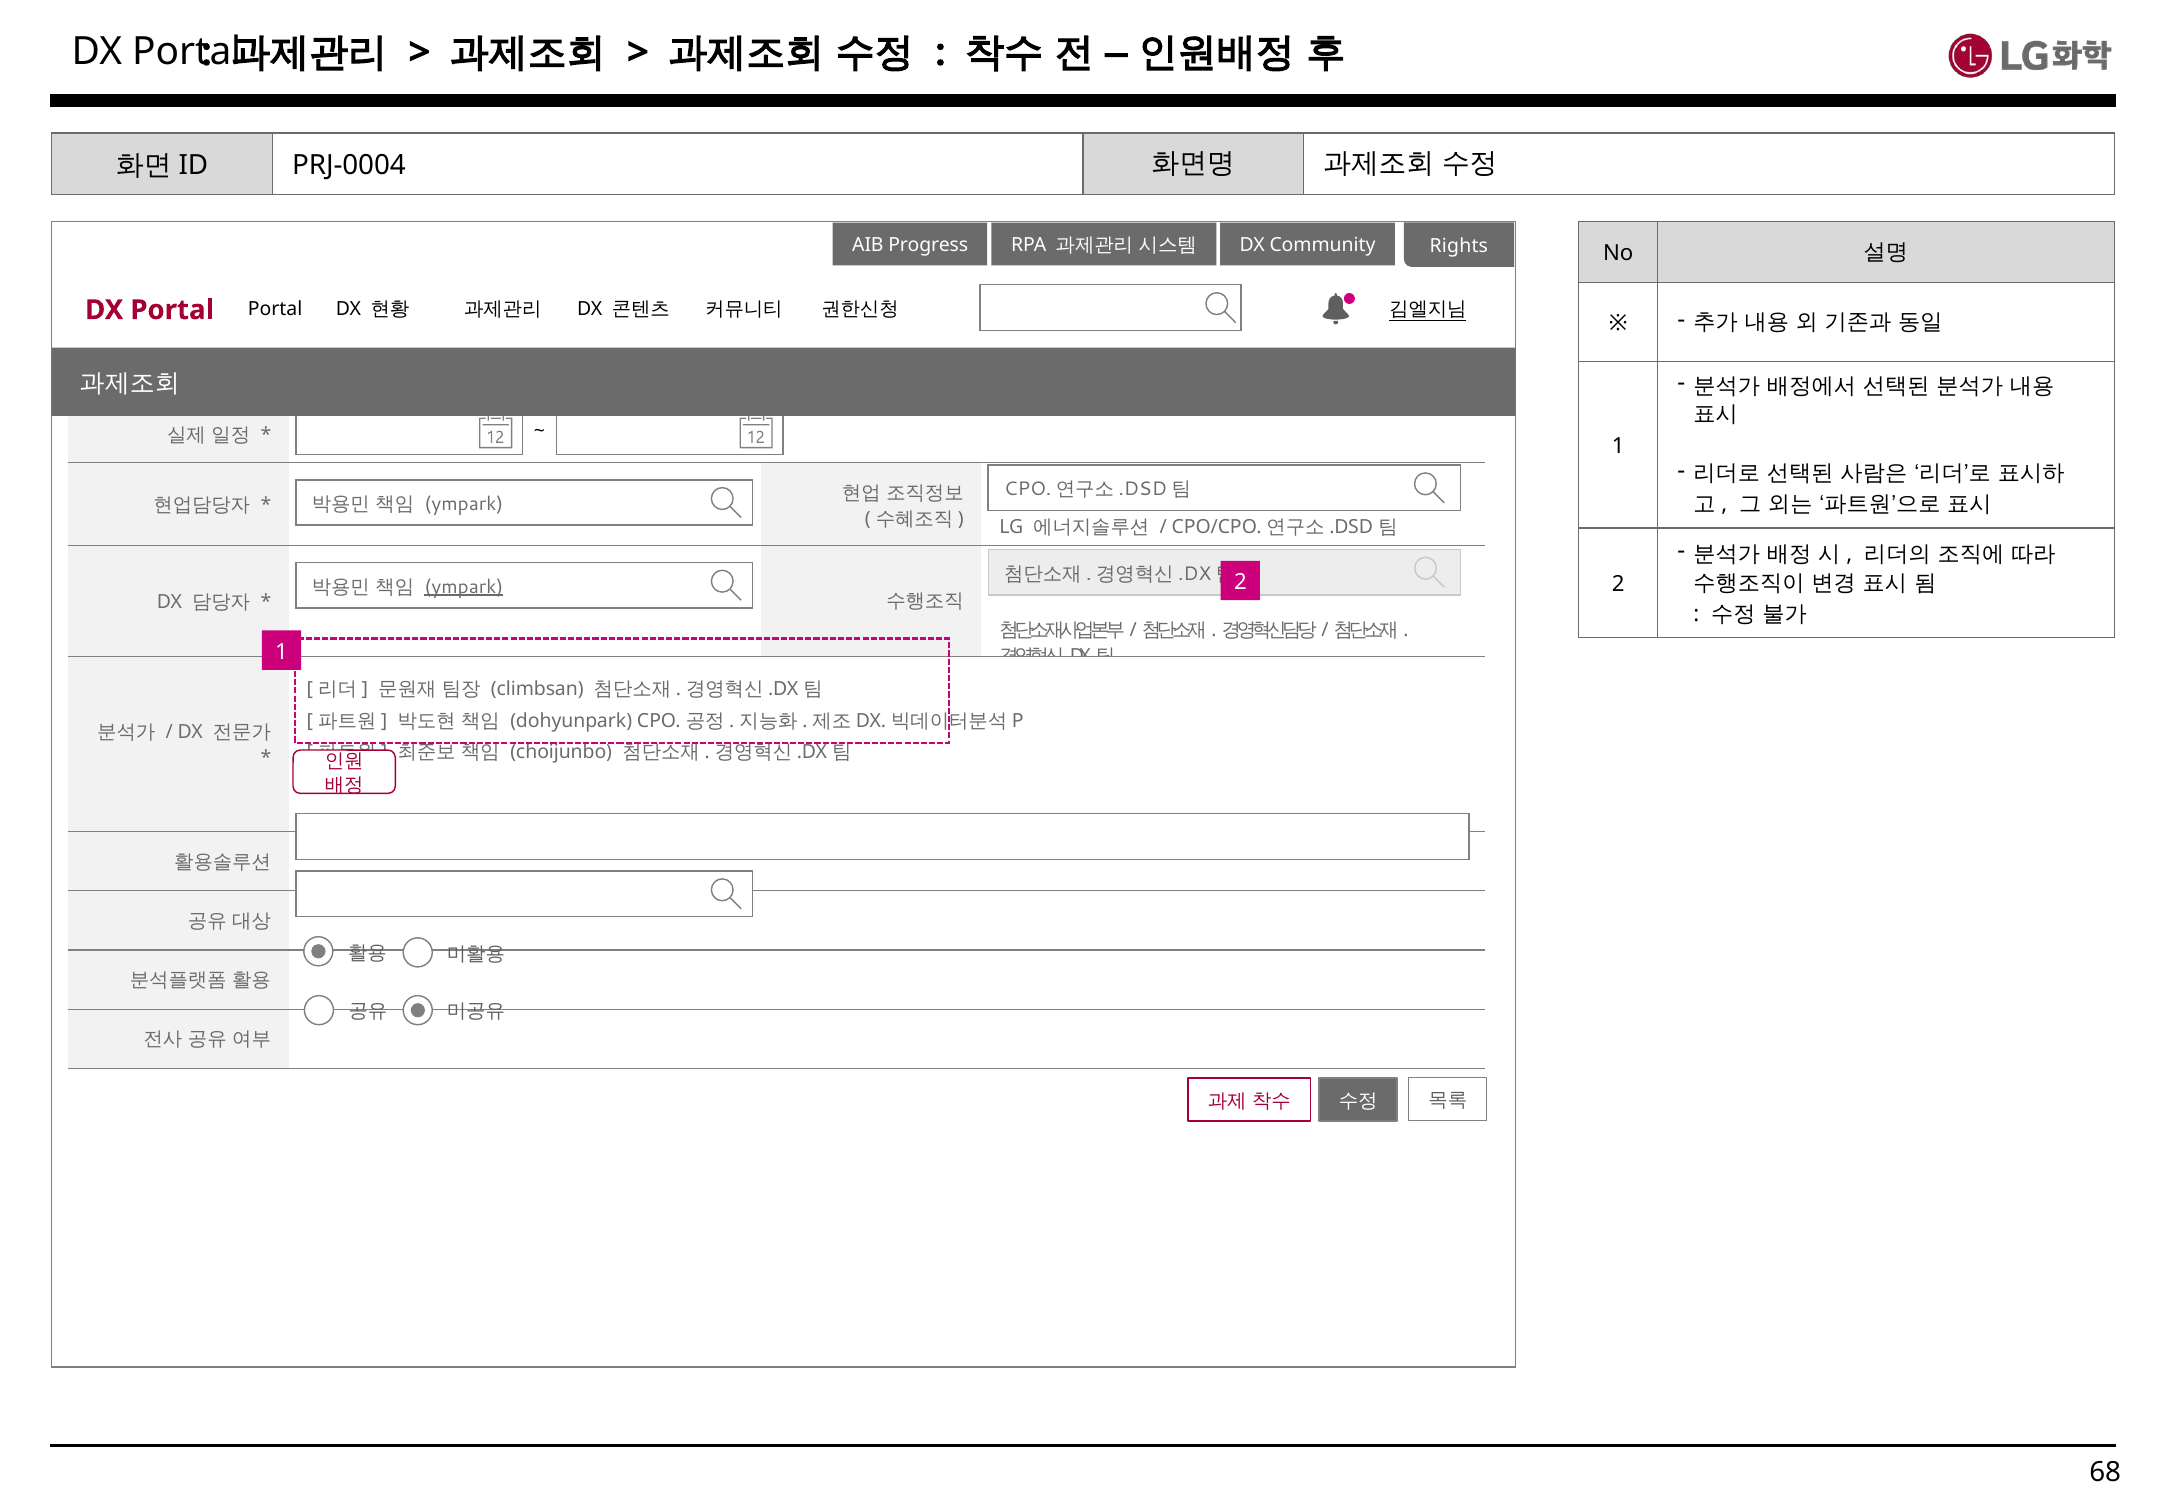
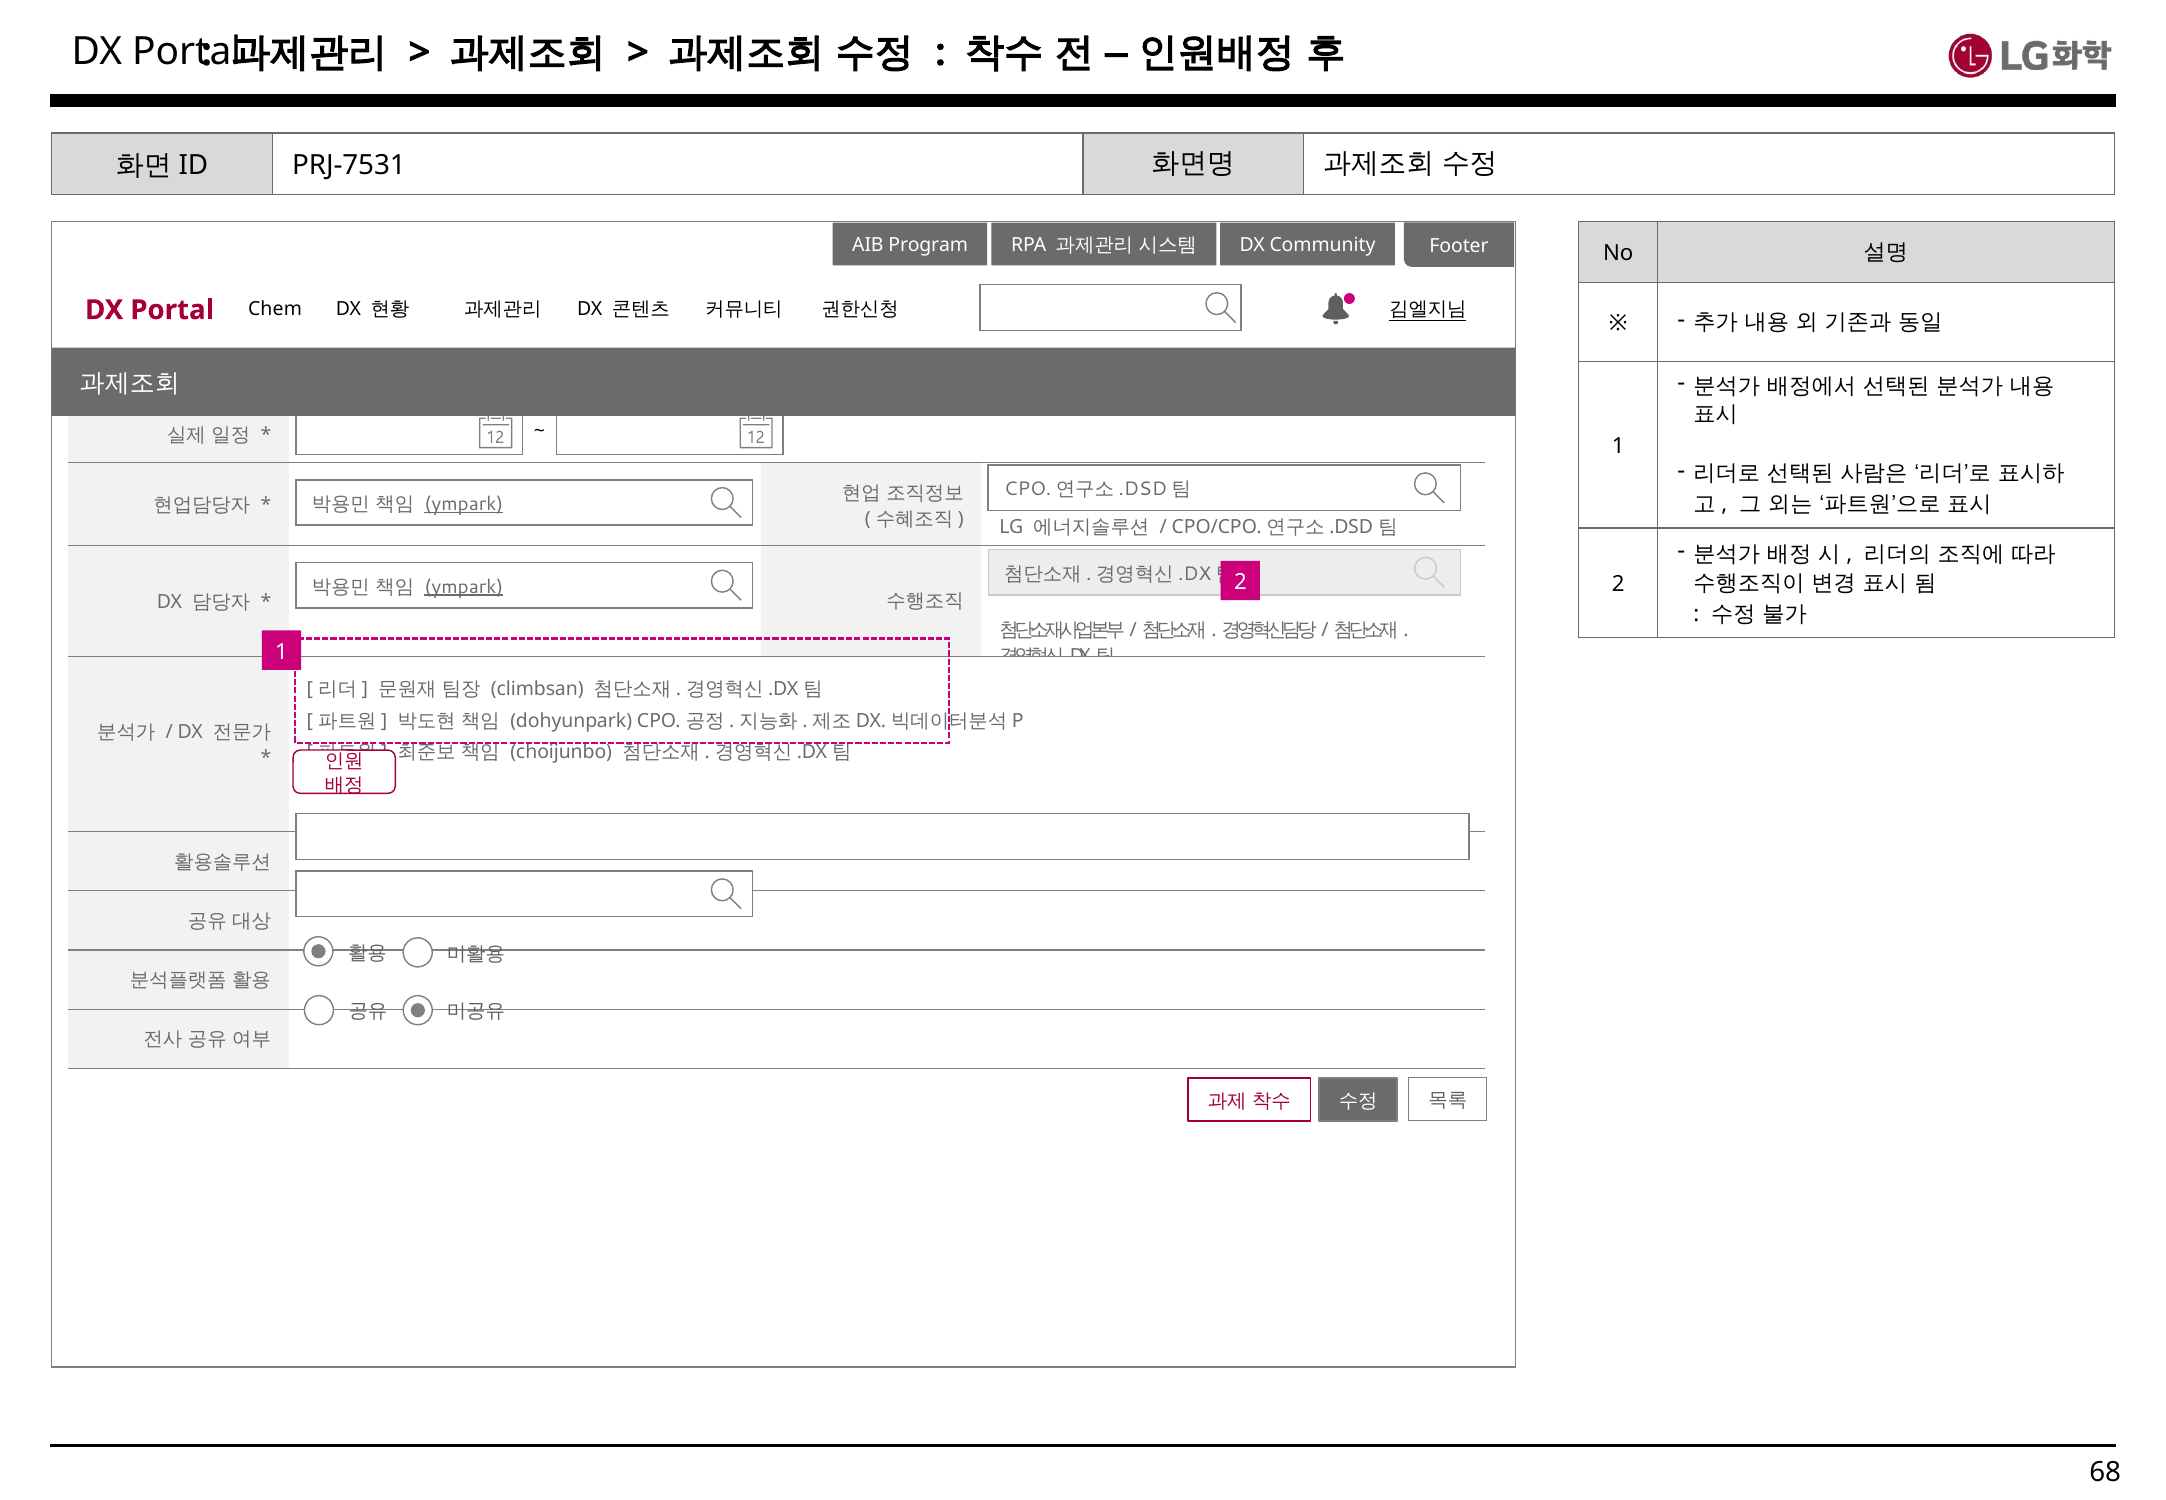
PRJ-0004: PRJ-0004 -> PRJ-7531 (349, 165)
Progress: Progress -> Program (928, 245)
Rights: Rights -> Footer (1459, 246)
Portal Portal: Portal -> Chem (275, 309)
ympark underline: none -> present (464, 504)
